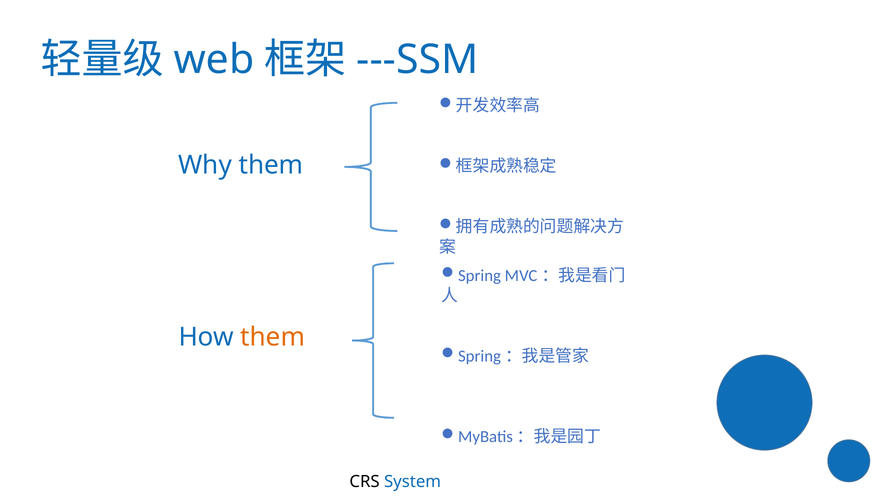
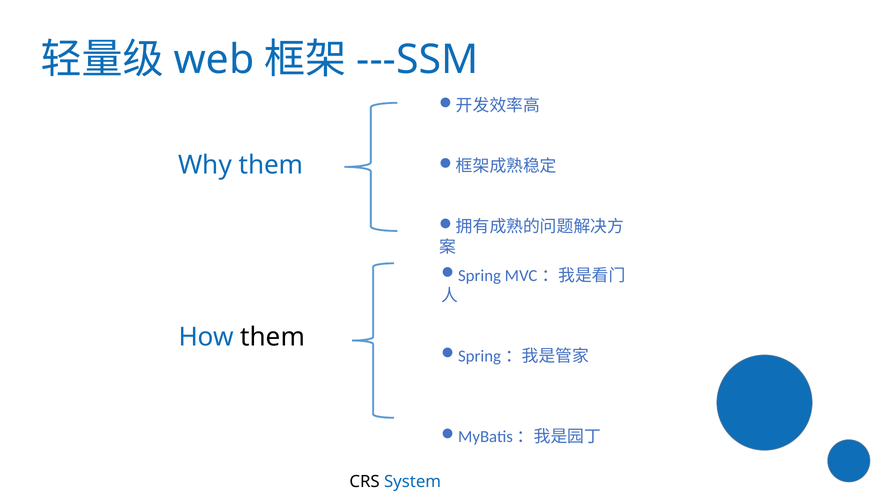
them colour: orange -> black (273, 337)
